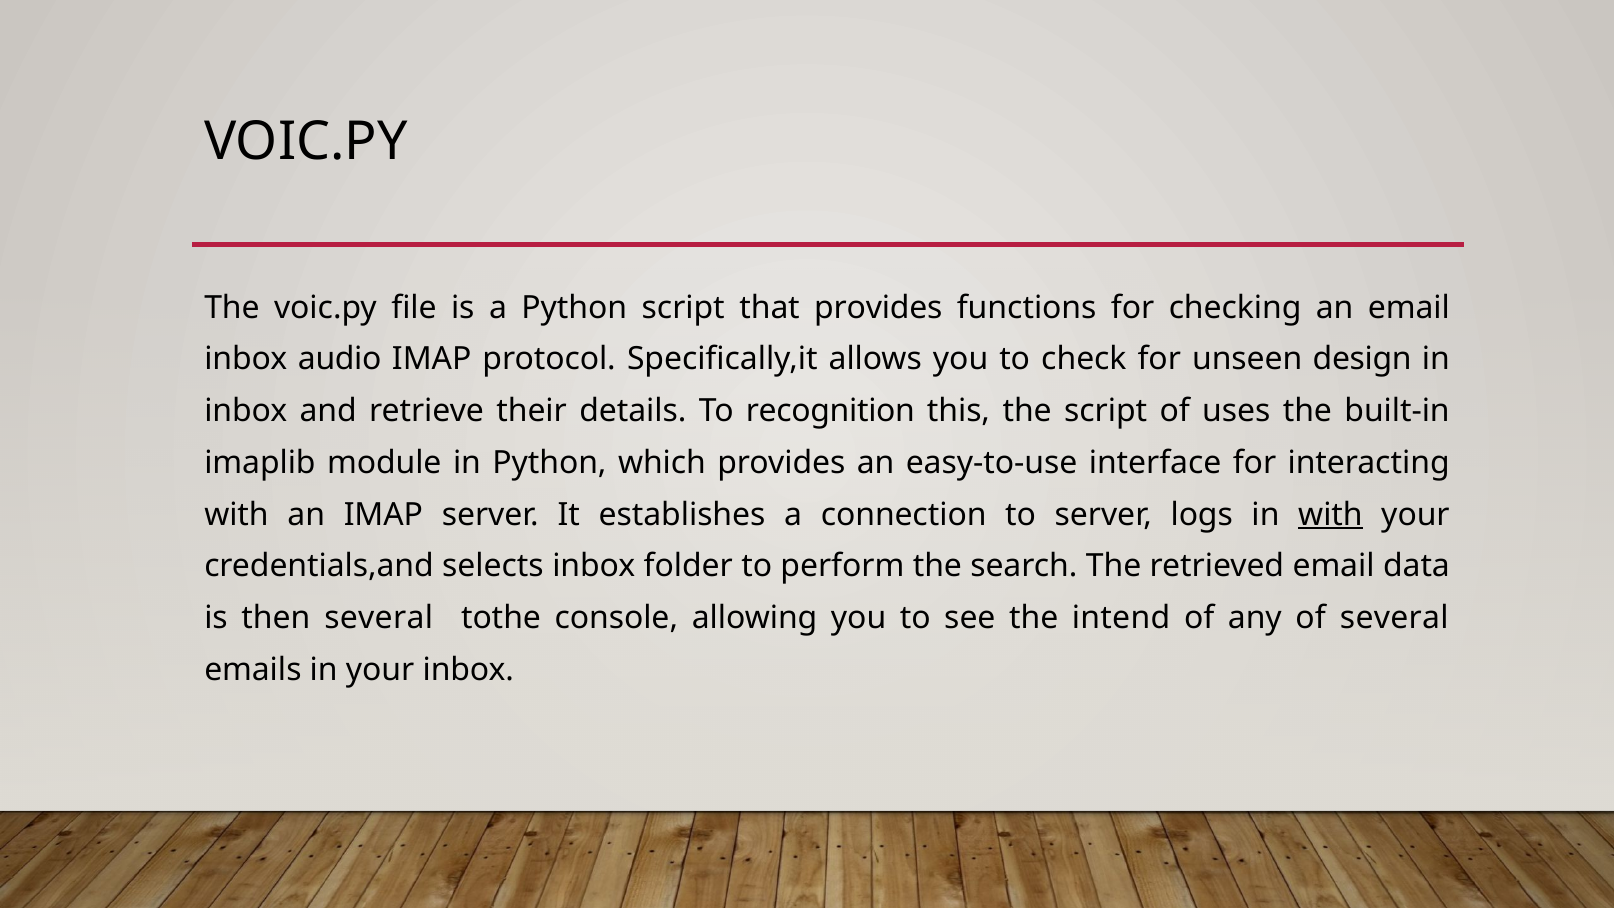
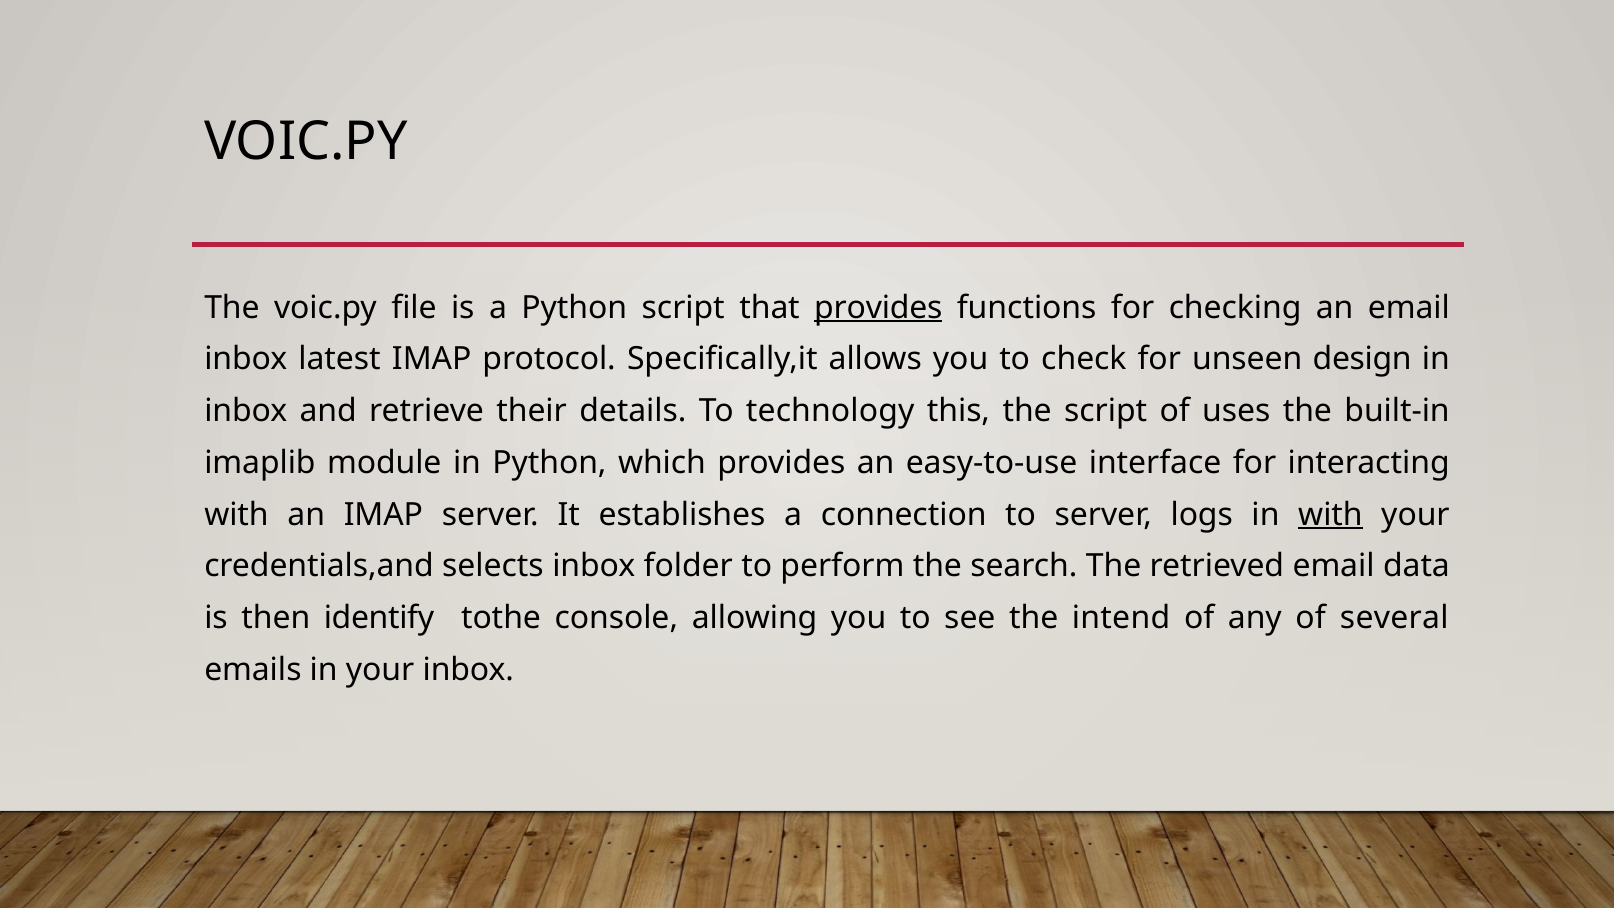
provides underline: none -> present (878, 308)
audio: audio -> latest (340, 359)
recognition: recognition -> technology (830, 411)
then several: several -> identify (379, 618)
